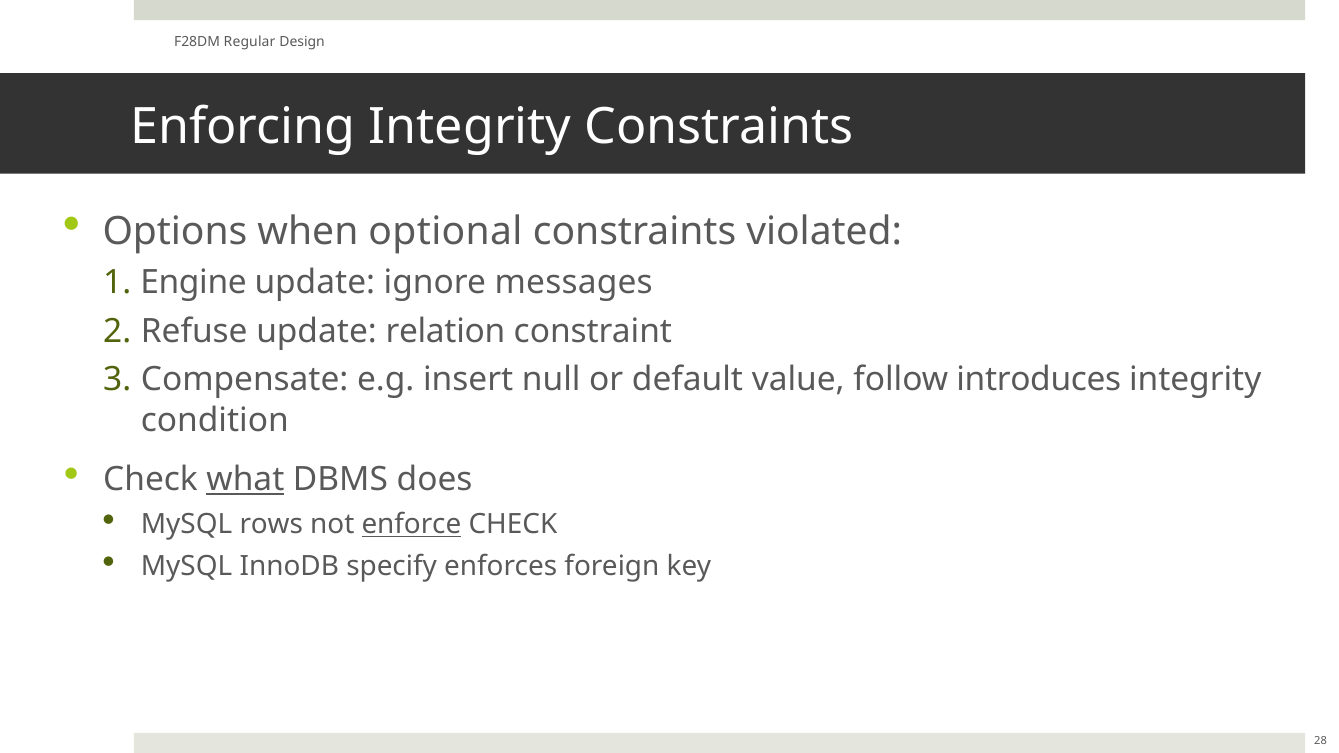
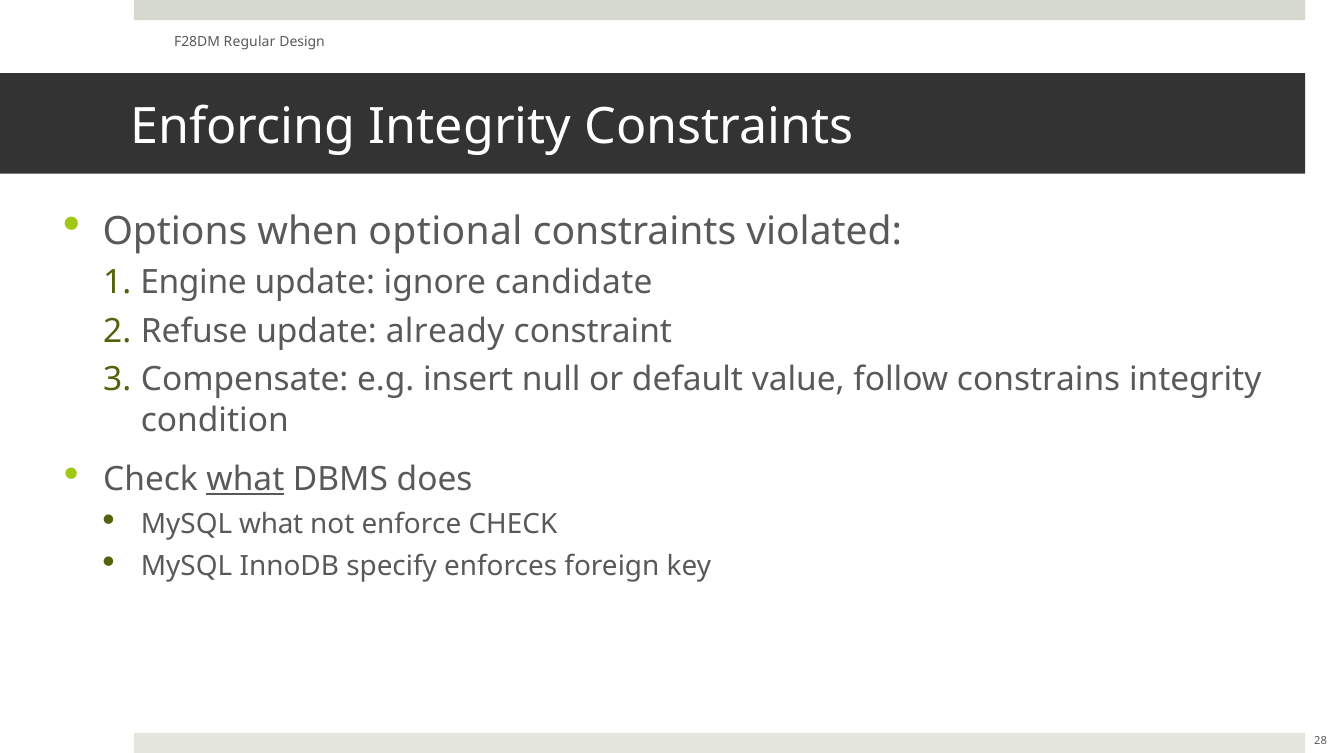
messages: messages -> candidate (574, 283)
relation: relation -> already (445, 331)
introduces: introduces -> constrains (1039, 380)
MySQL rows: rows -> what (271, 525)
enforce underline: present -> none (411, 525)
